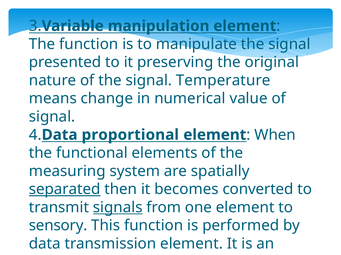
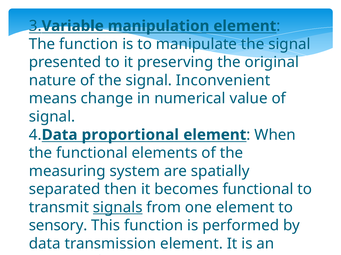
Temperature: Temperature -> Inconvenient (223, 81)
separated underline: present -> none (65, 190)
becomes converted: converted -> functional (258, 190)
